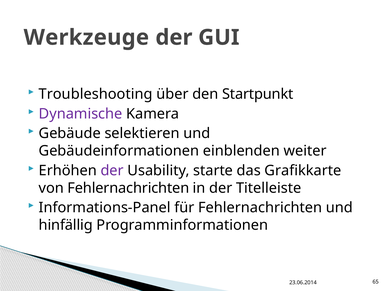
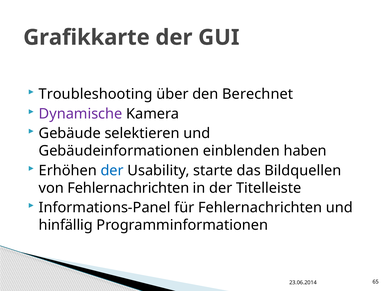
Werkzeuge: Werkzeuge -> Grafikkarte (86, 37)
Startpunkt: Startpunkt -> Berechnet (258, 94)
weiter: weiter -> haben (305, 151)
der colour: purple -> blue (112, 171)
Grafikkarte: Grafikkarte -> Bildquellen (303, 171)
